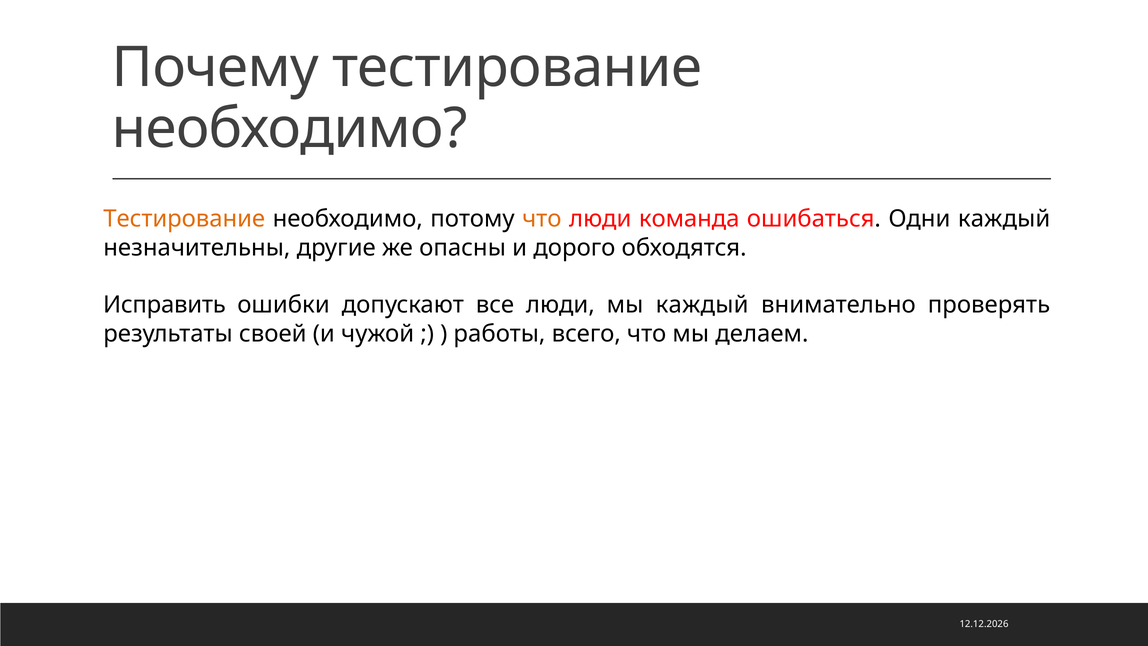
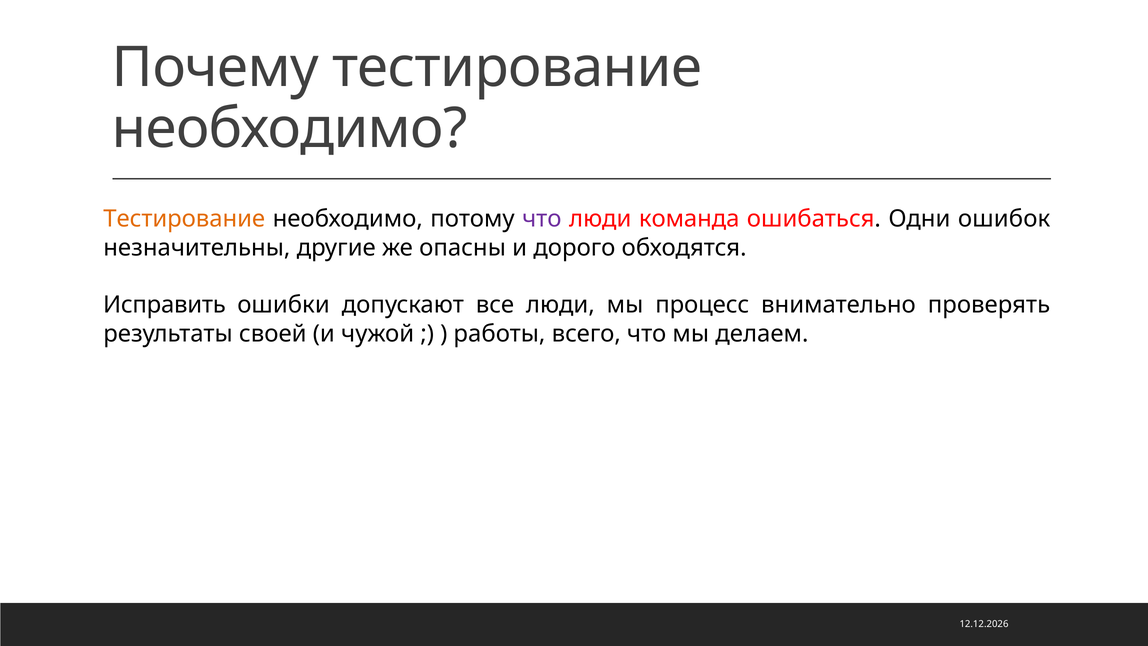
что colour: orange -> purple (542, 219)
Одни каждый: каждый -> ошибок (1004, 219)
мы каждый: каждый -> процесс (702, 305)
